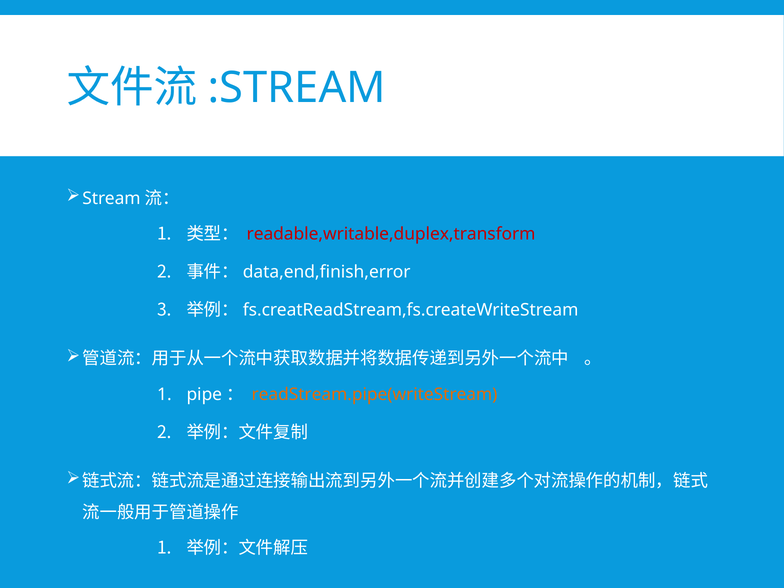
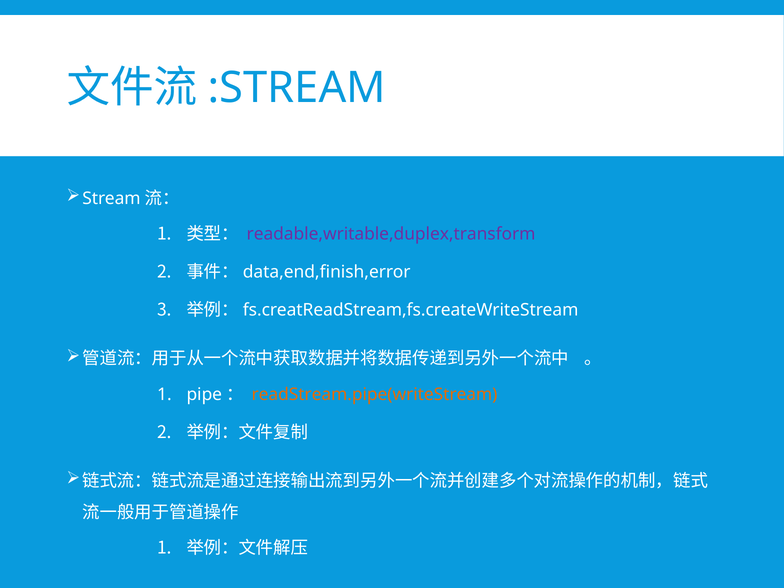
readable,writable,duplex,transform colour: red -> purple (391, 234)
